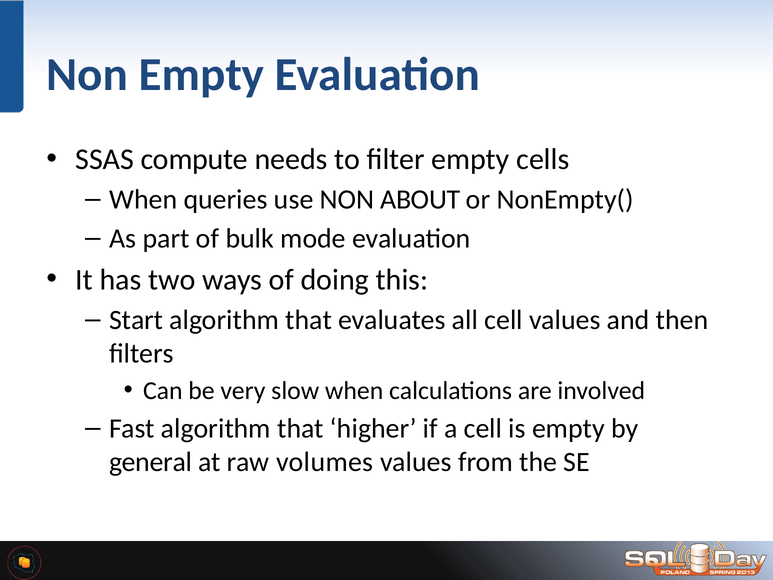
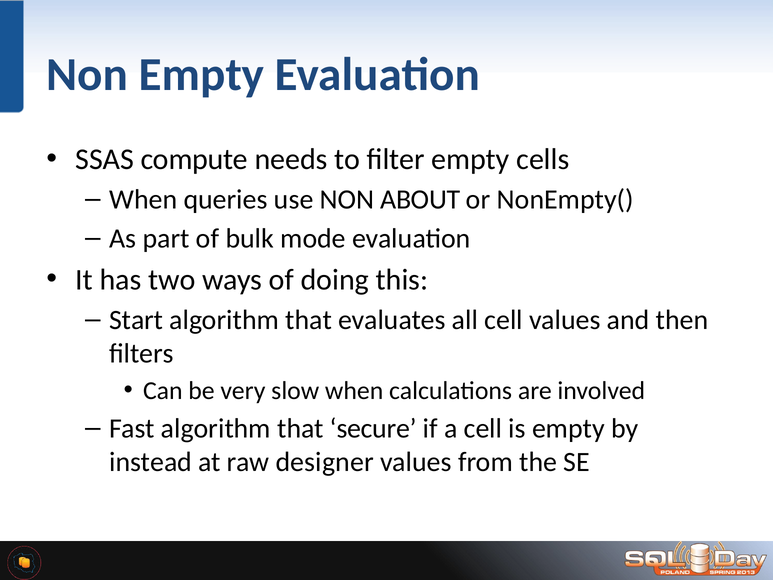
higher: higher -> secure (373, 428)
general: general -> instead (151, 462)
volumes: volumes -> designer (325, 462)
